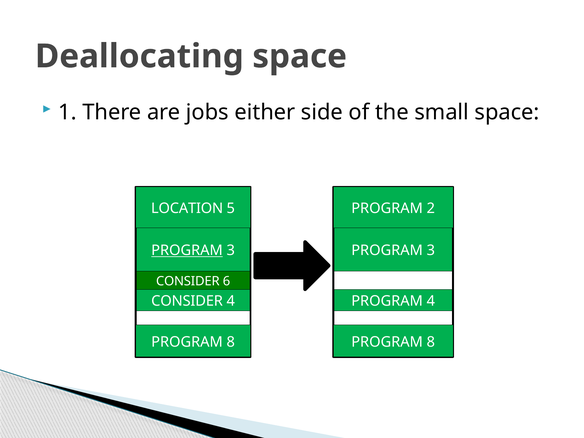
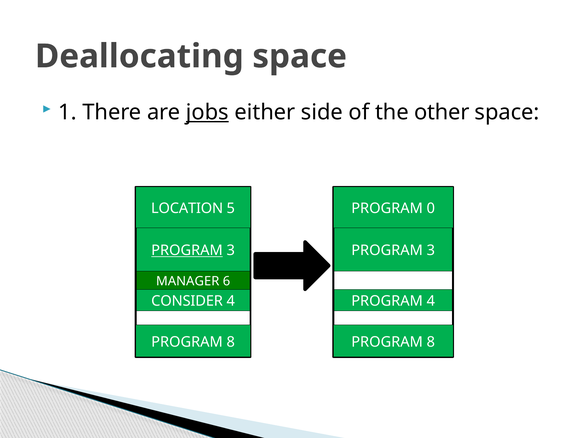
jobs underline: none -> present (207, 112)
small: small -> other (442, 112)
2: 2 -> 0 (431, 208)
CONSIDER: CONSIDER -> MANAGER (188, 281)
